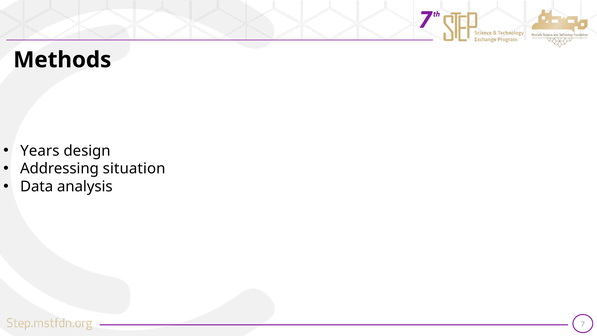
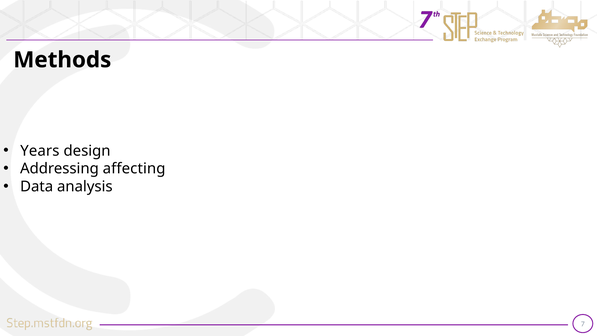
situation: situation -> affecting (134, 169)
